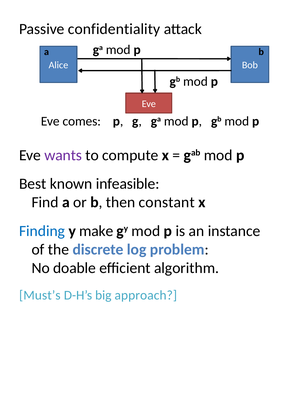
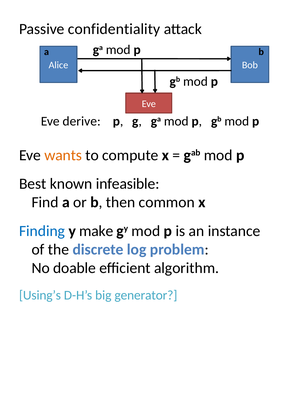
comes: comes -> derive (82, 121)
wants colour: purple -> orange (63, 156)
constant: constant -> common (167, 203)
Must’s: Must’s -> Using’s (40, 296)
approach: approach -> generator (146, 296)
